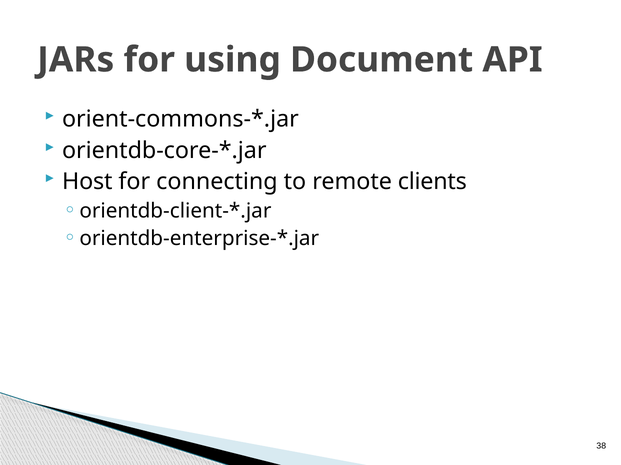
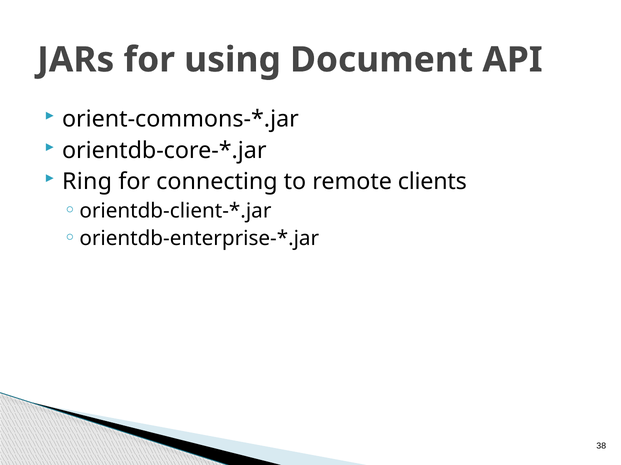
Host: Host -> Ring (87, 182)
